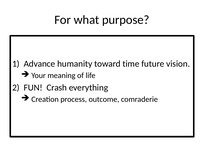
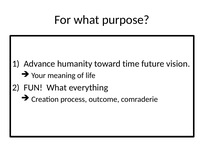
FUN Crash: Crash -> What (57, 88)
